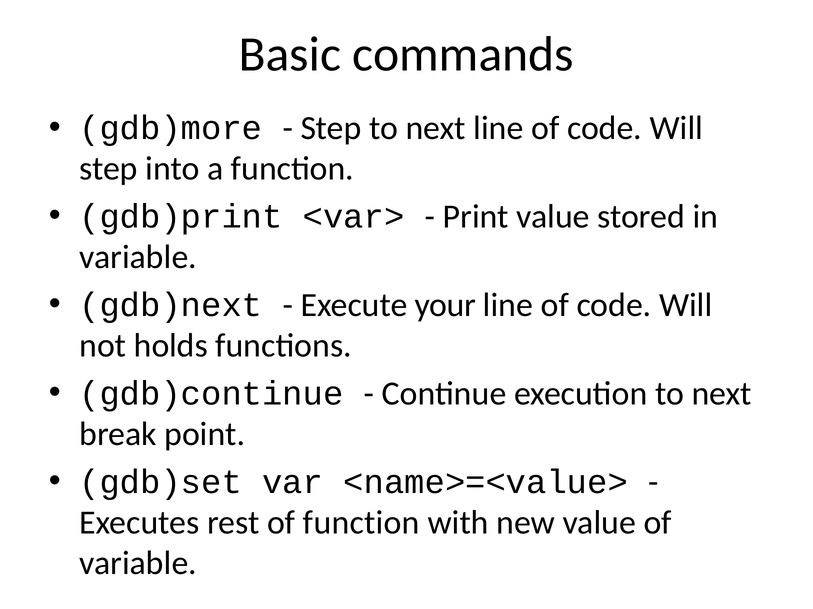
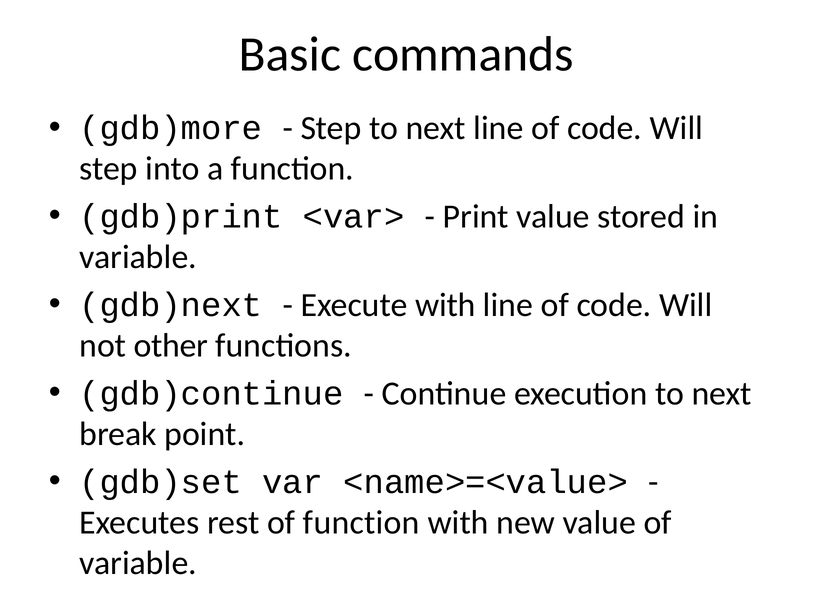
Execute your: your -> with (445, 305)
holds: holds -> other (171, 346)
